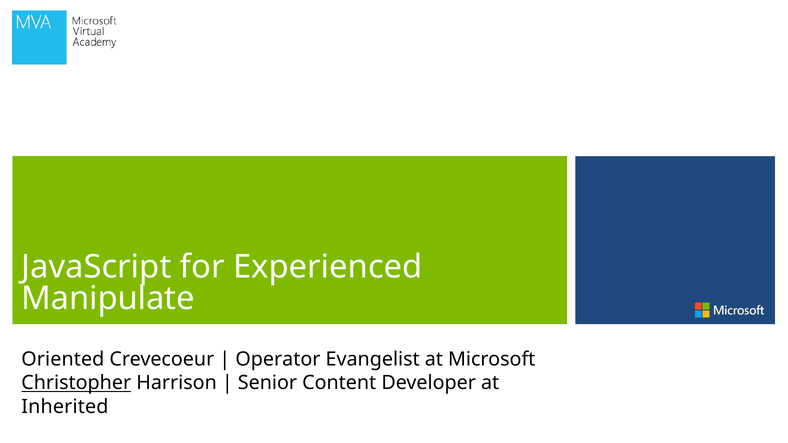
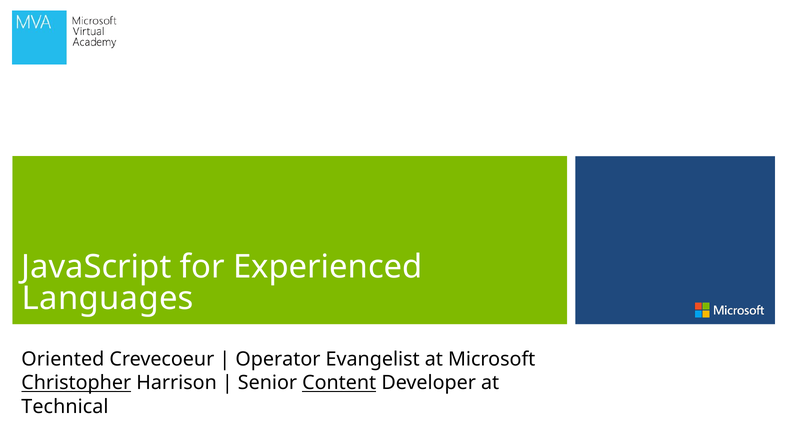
Manipulate: Manipulate -> Languages (108, 298)
Content underline: none -> present (339, 383)
Inherited: Inherited -> Technical (65, 407)
